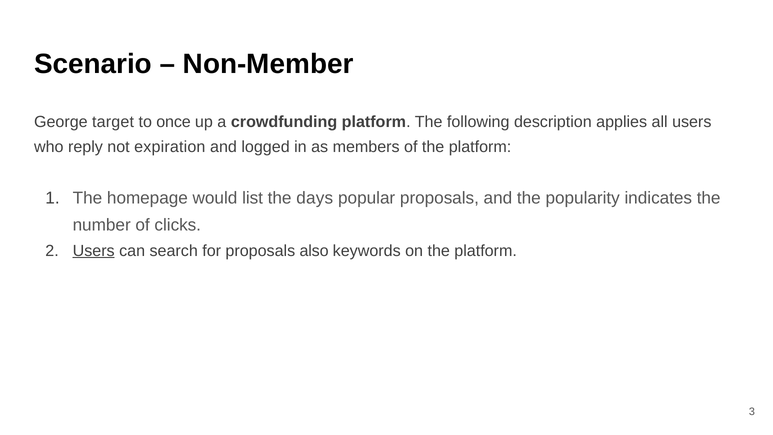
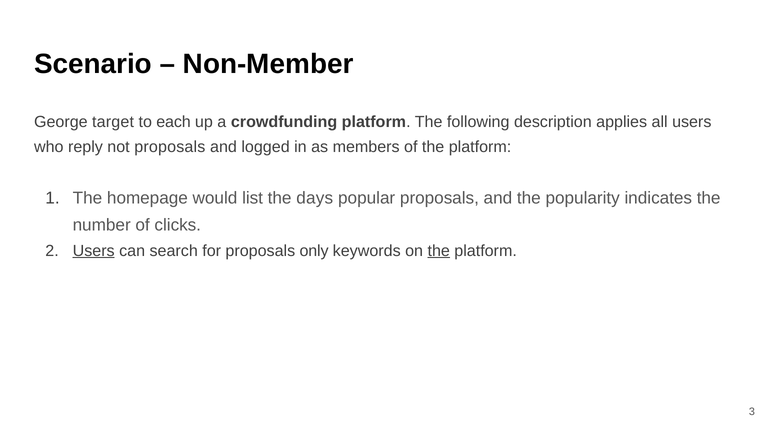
once: once -> each (174, 122)
not expiration: expiration -> proposals (170, 147)
also: also -> only (314, 251)
the underline: none -> present (439, 251)
